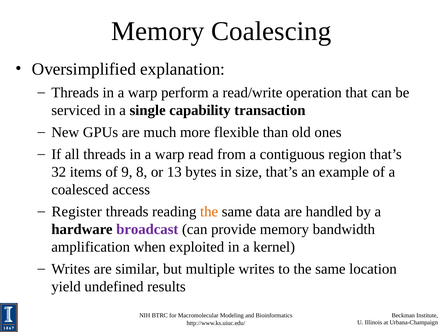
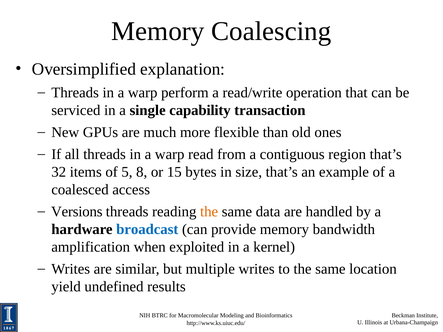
9: 9 -> 5 (127, 172)
13: 13 -> 15 (174, 172)
Register: Register -> Versions (77, 212)
broadcast colour: purple -> blue (147, 229)
